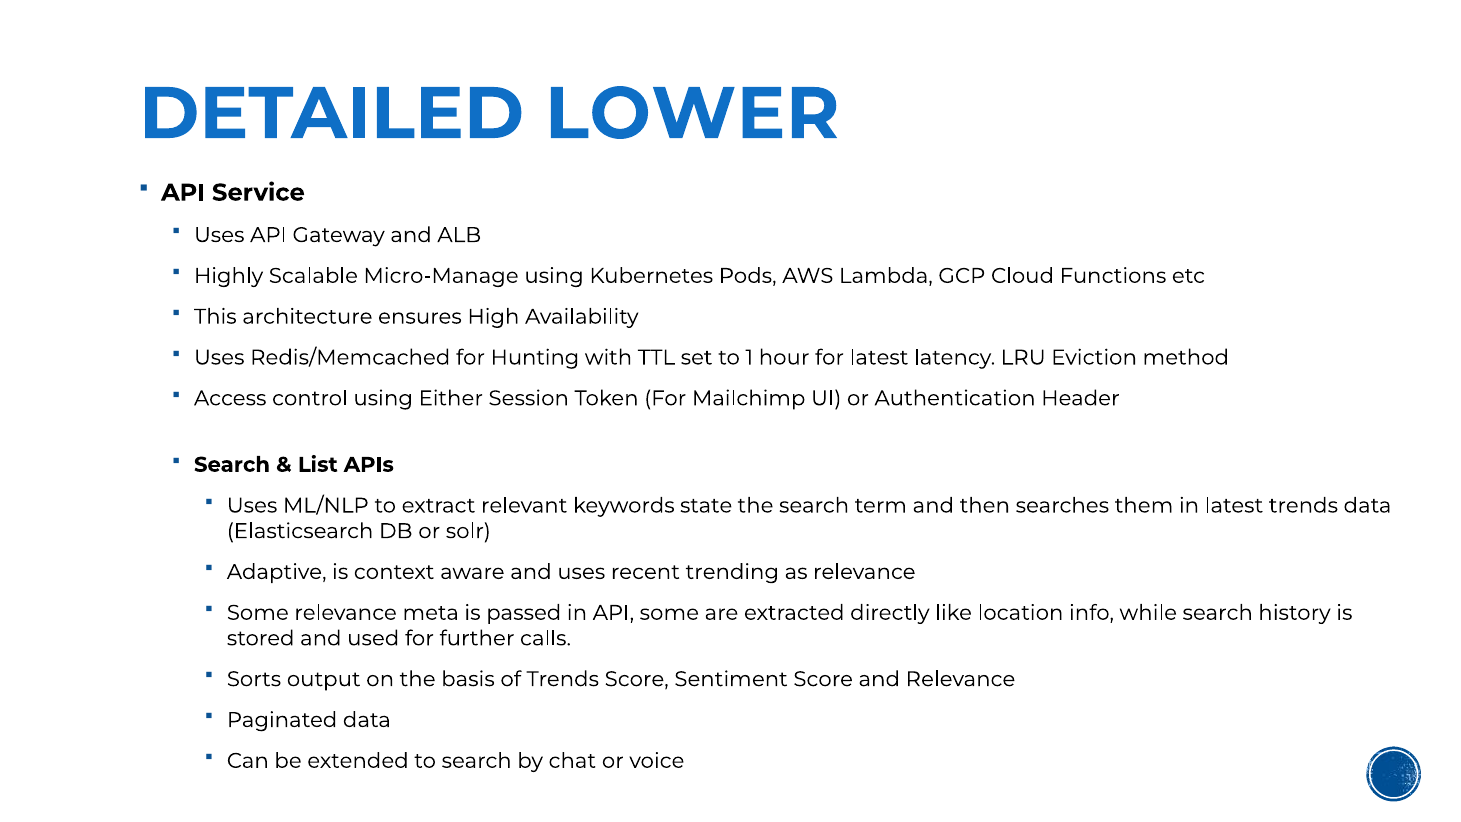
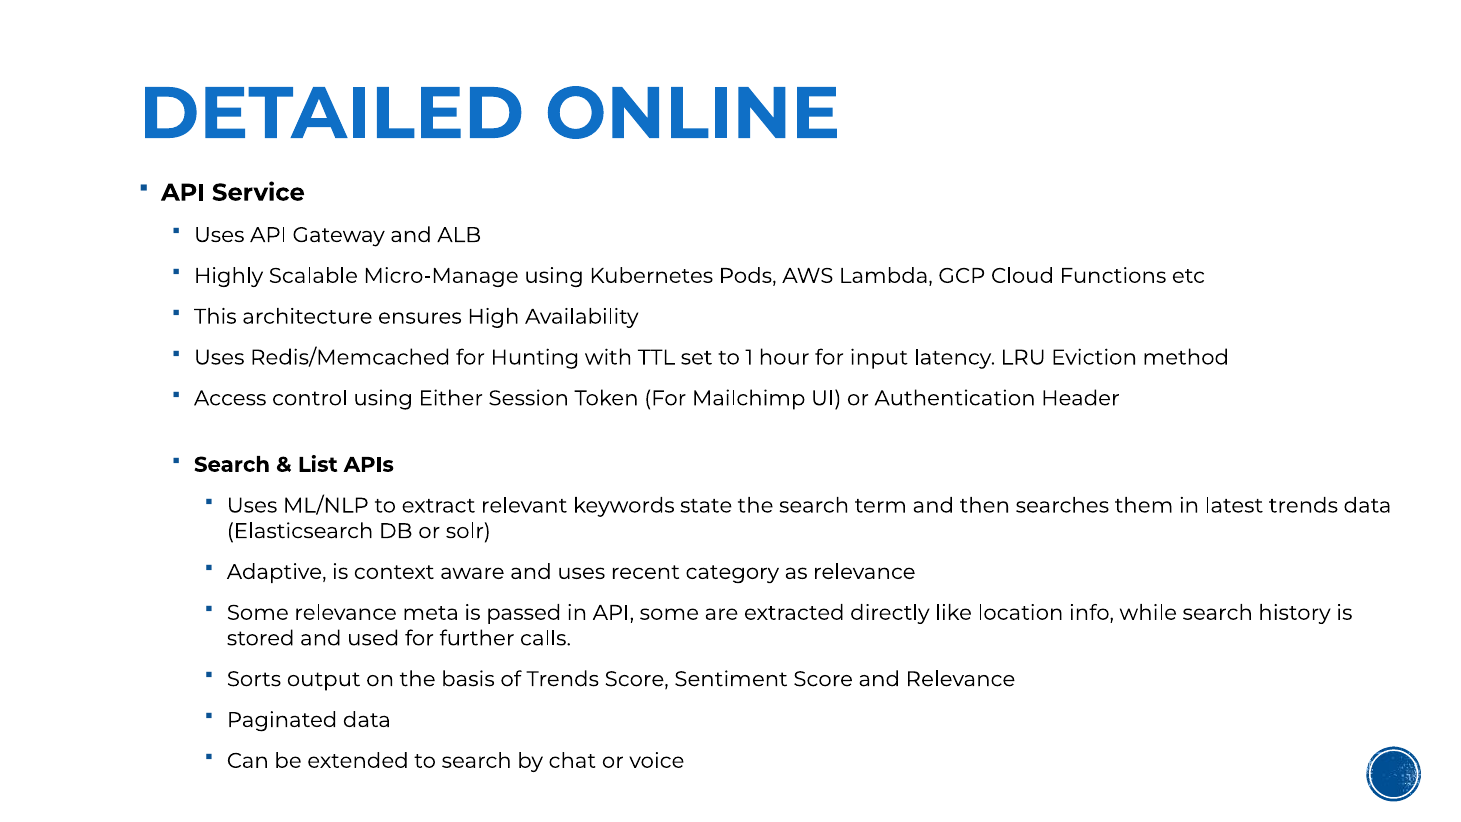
LOWER: LOWER -> ONLINE (693, 114)
for latest: latest -> input (879, 357)
trending: trending -> category (732, 572)
